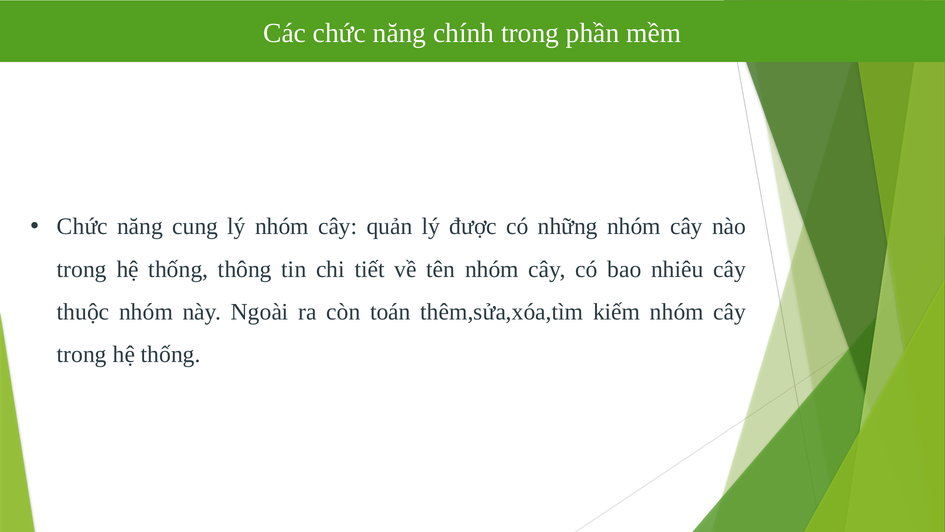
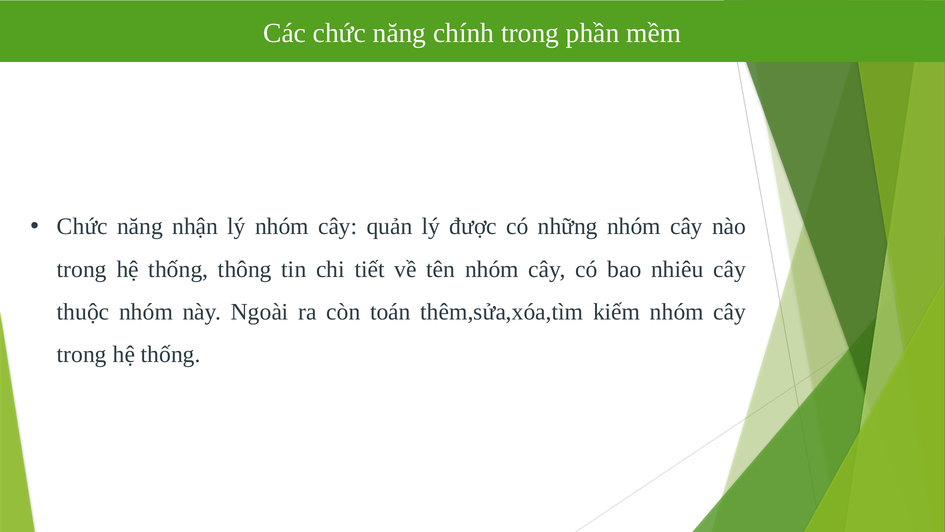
cung: cung -> nhận (195, 226)
